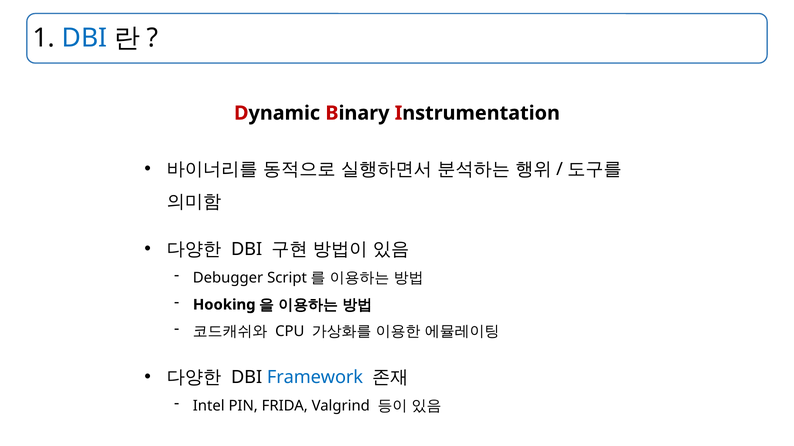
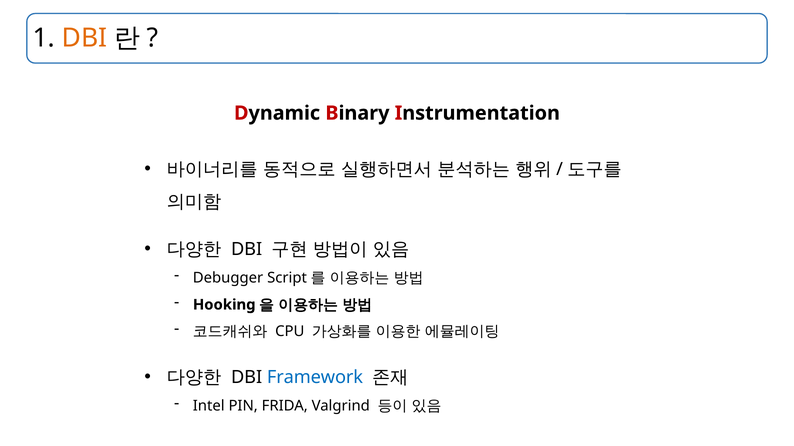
DBI colour: blue -> orange (85, 38)
